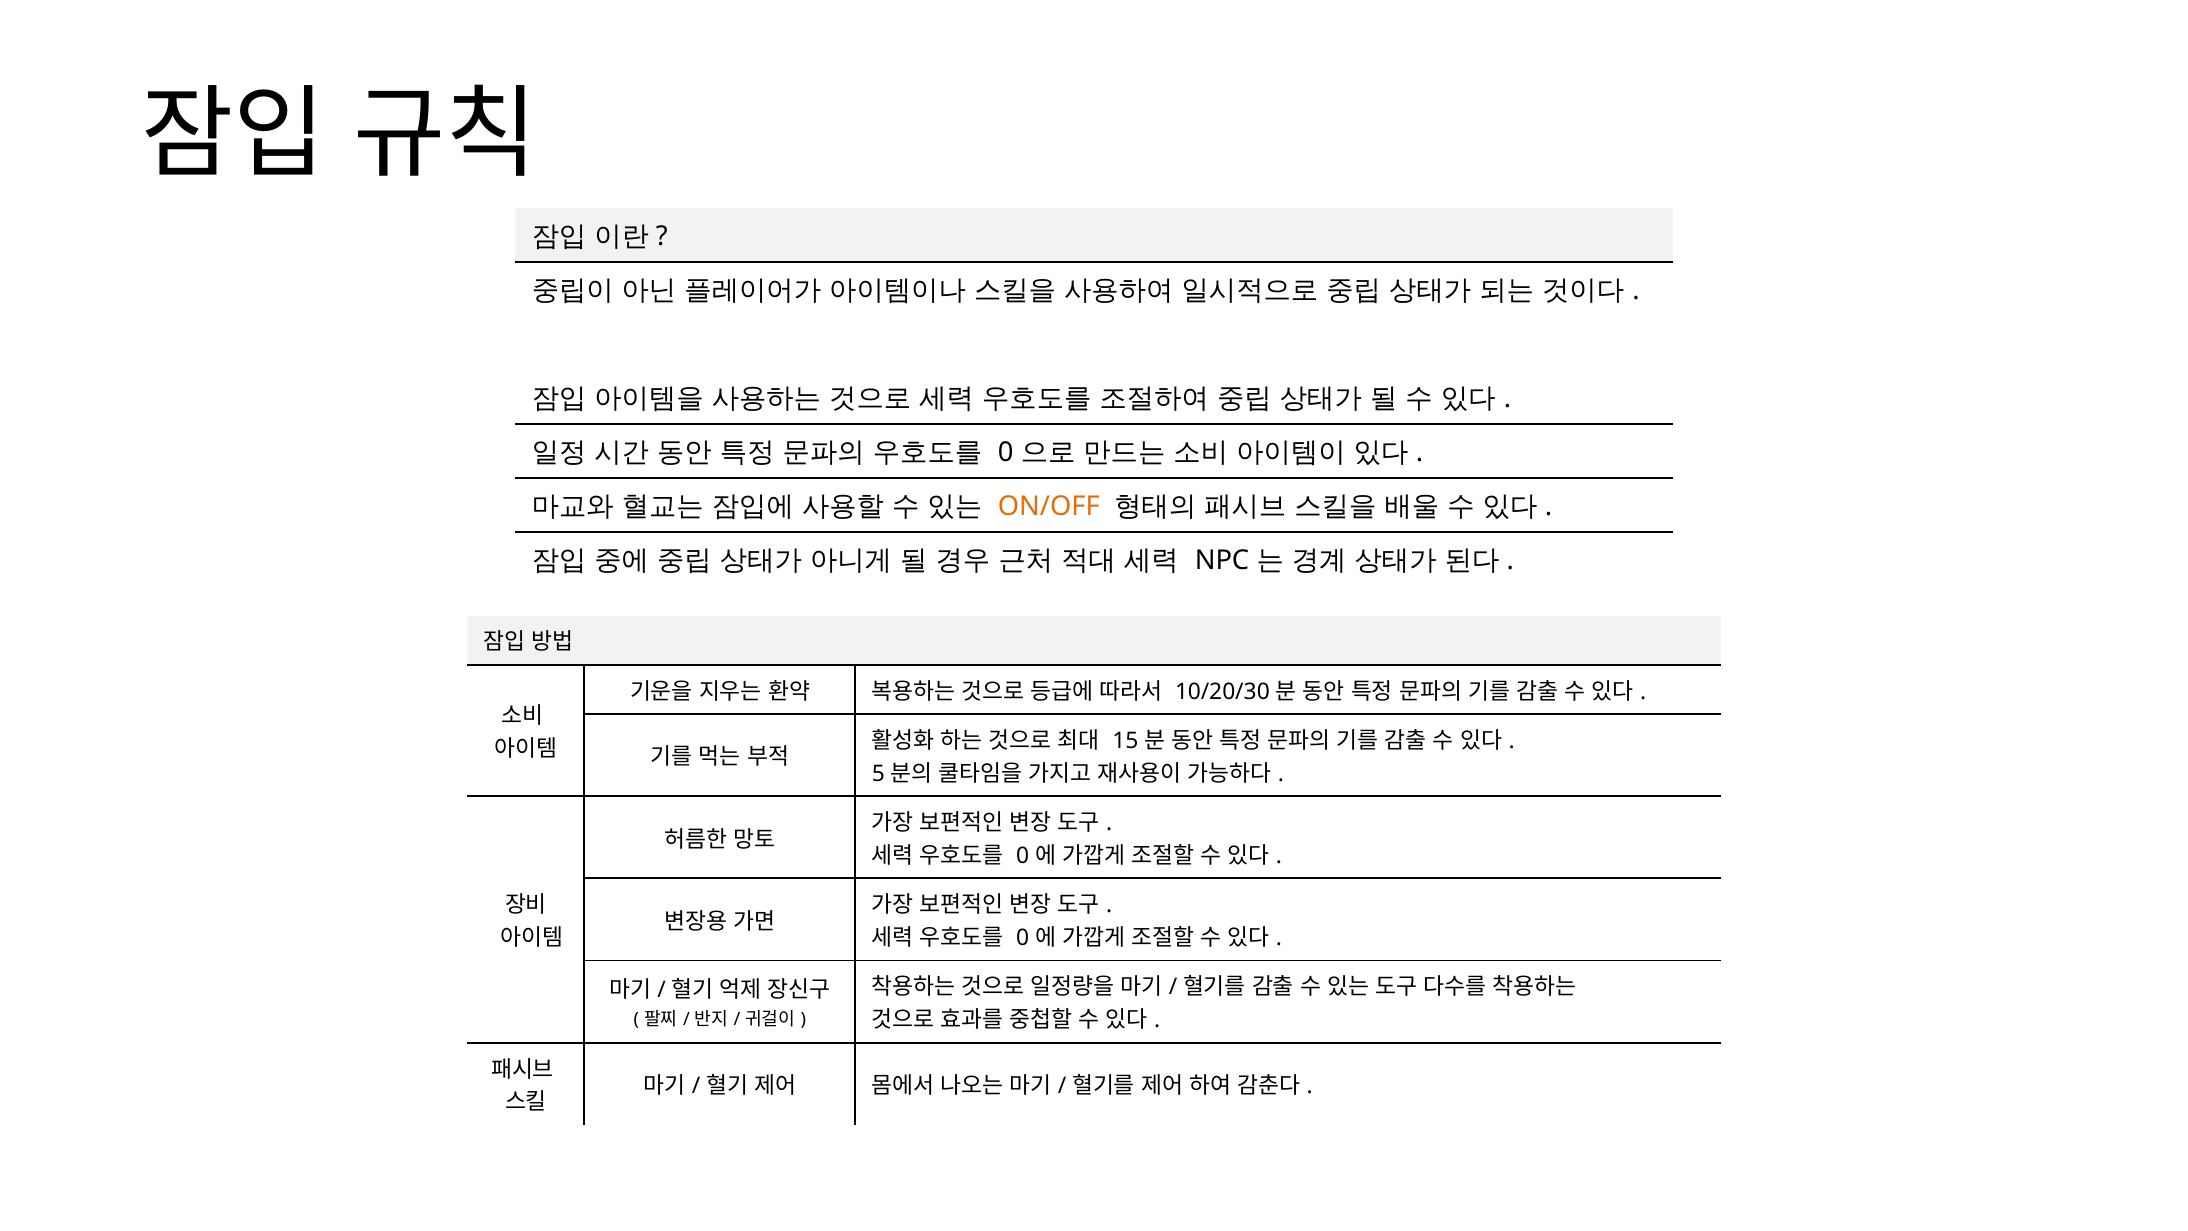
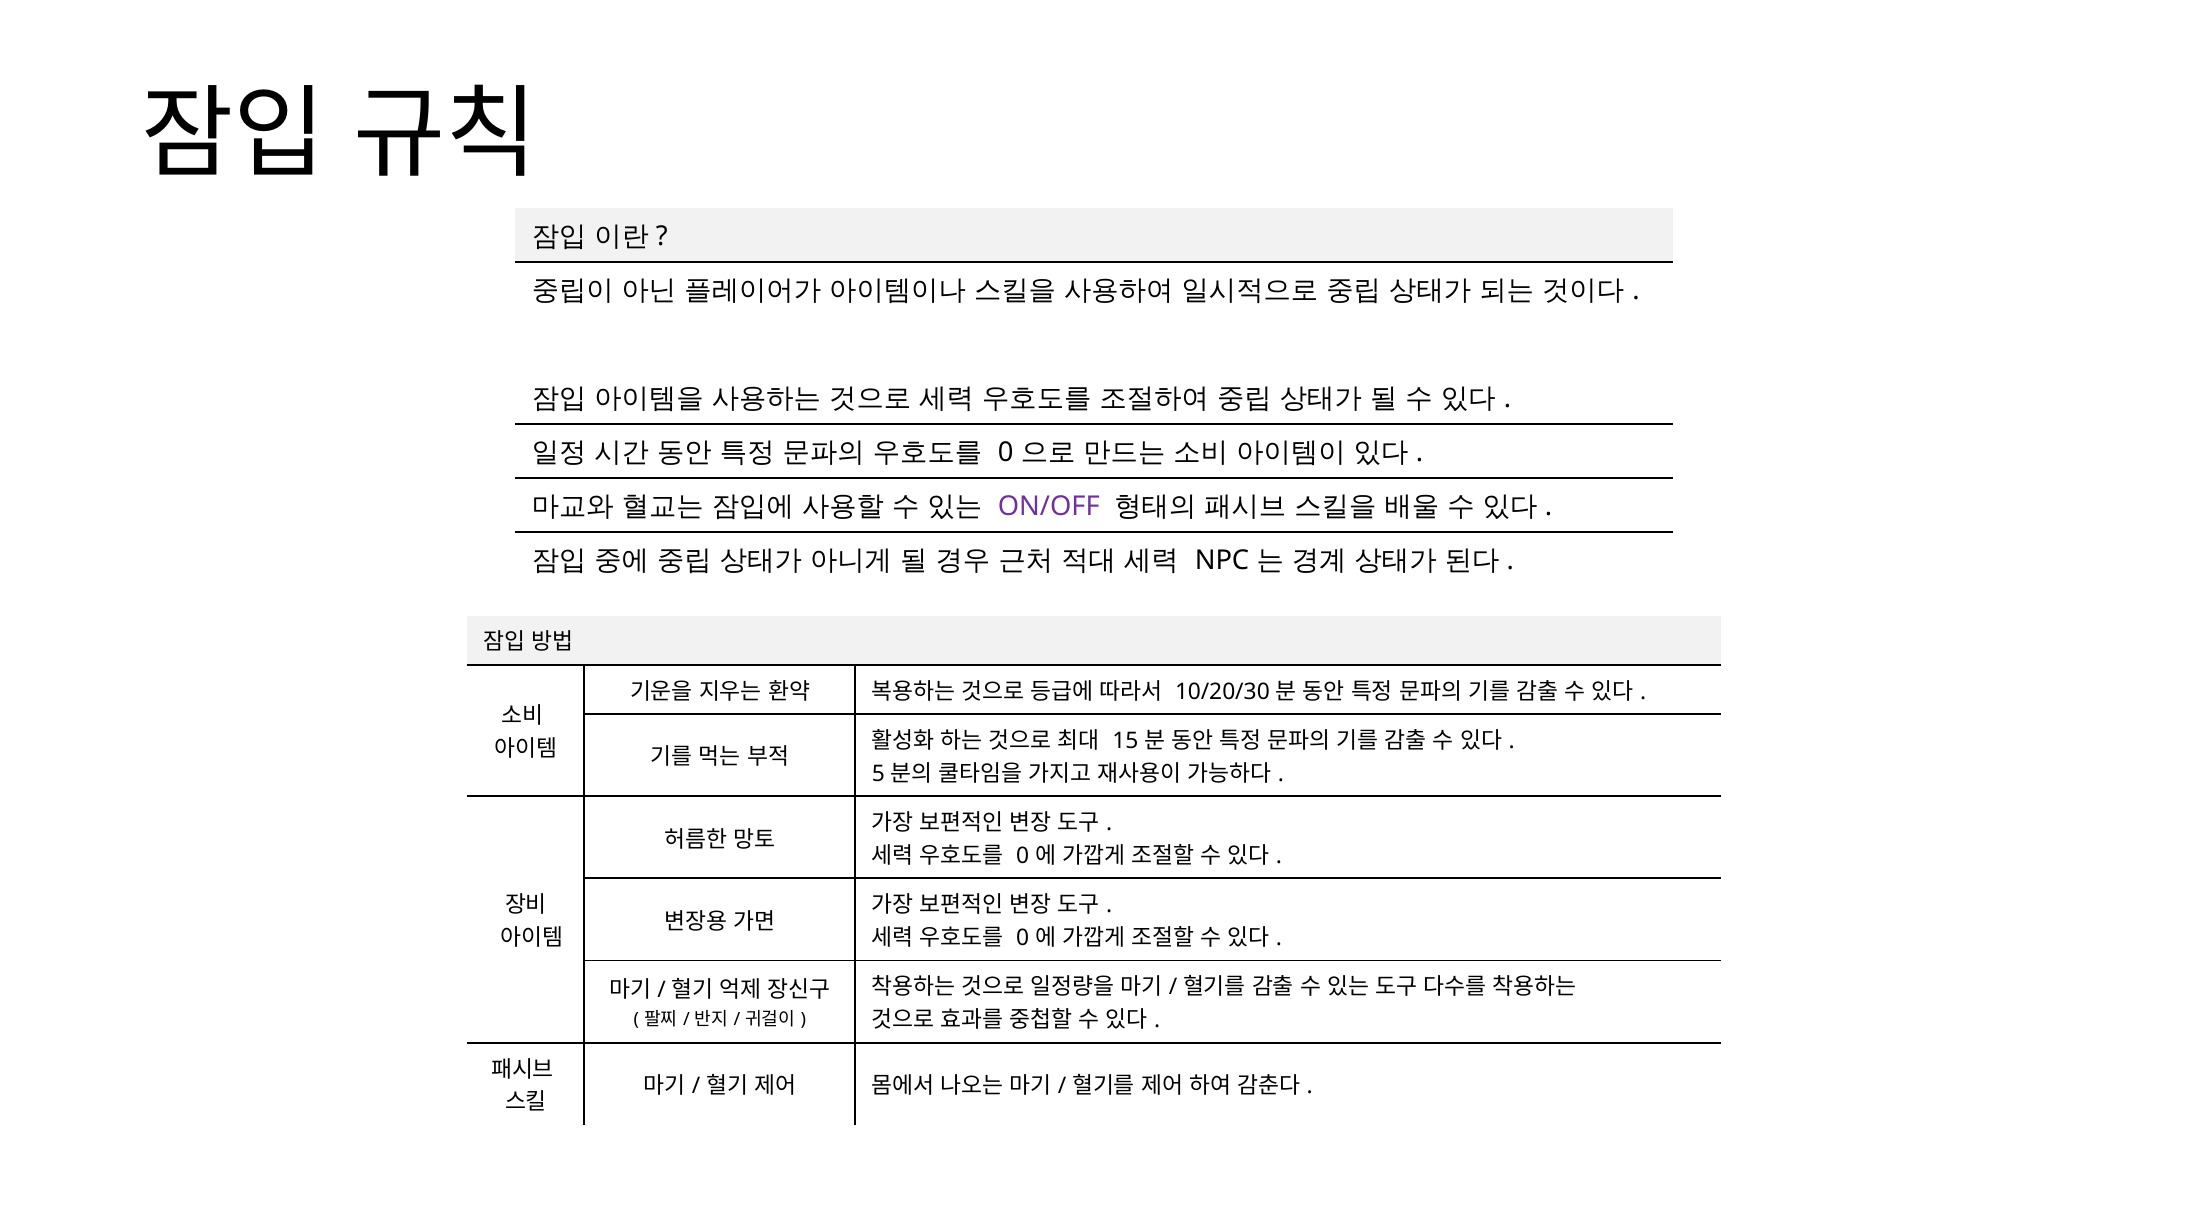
ON/OFF colour: orange -> purple (1049, 506)
